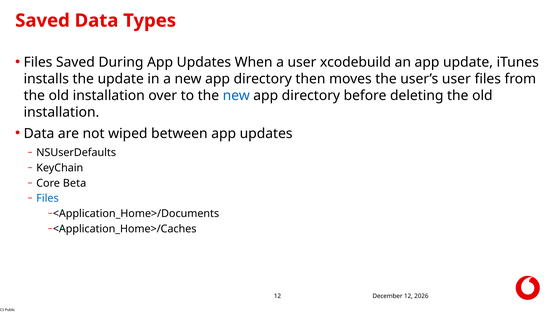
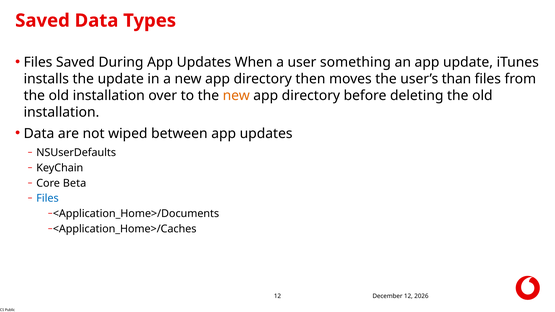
xcodebuild: xcodebuild -> something (355, 62)
user’s user: user -> than (456, 79)
new colour: blue -> orange (236, 96)
